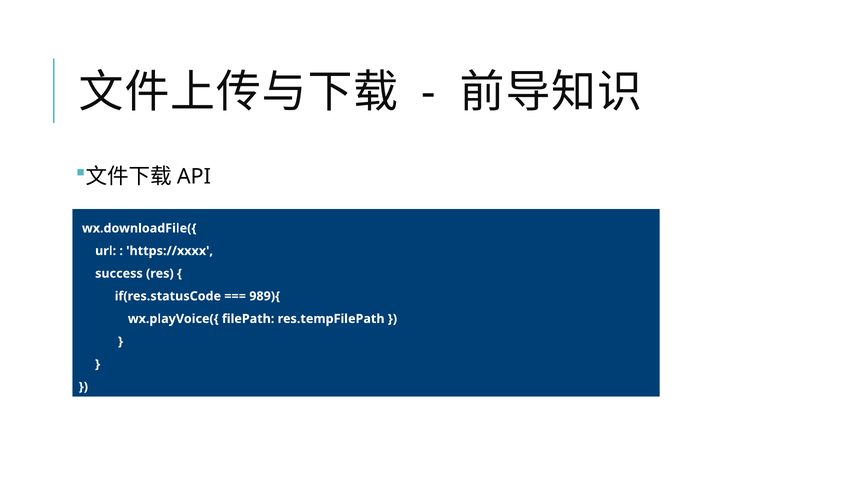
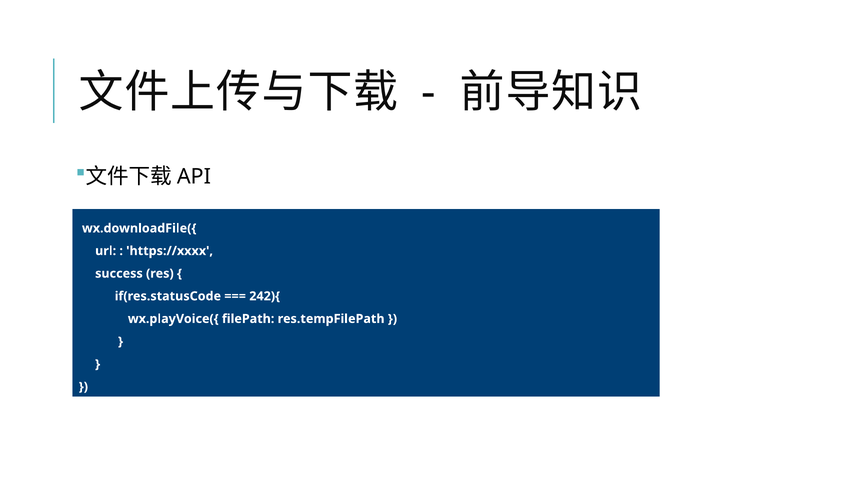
989){: 989){ -> 242){ (265, 296)
